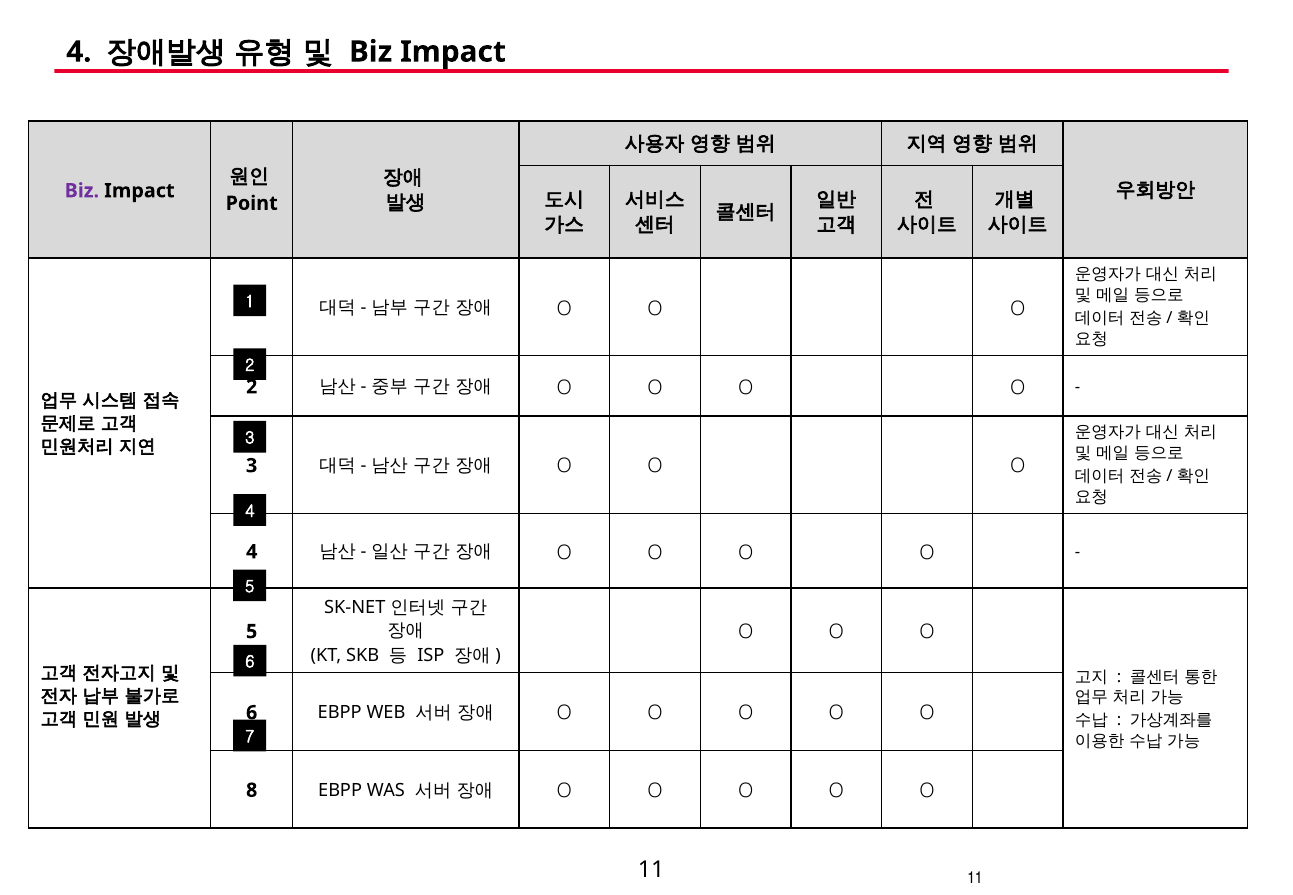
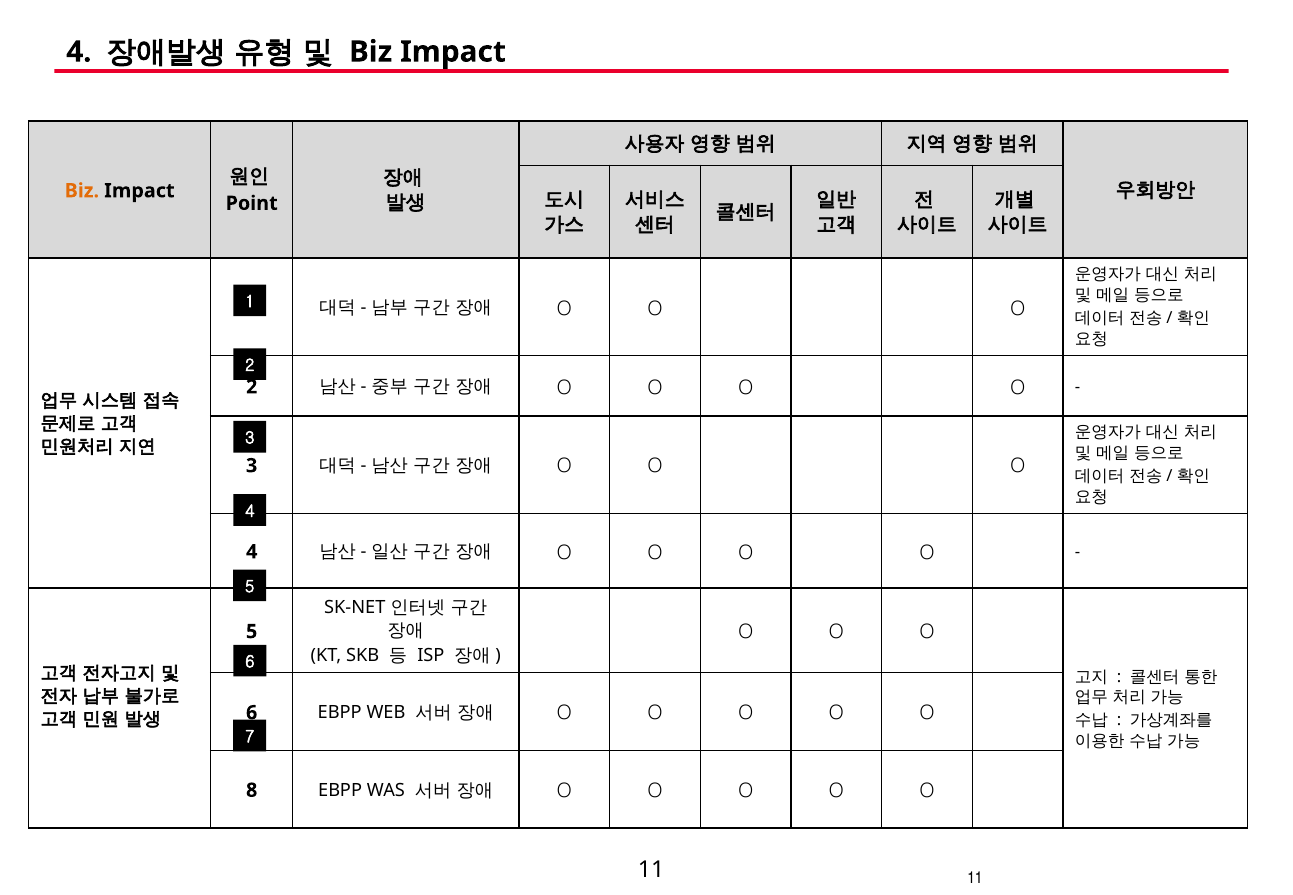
Biz colour: purple -> orange (82, 191)
